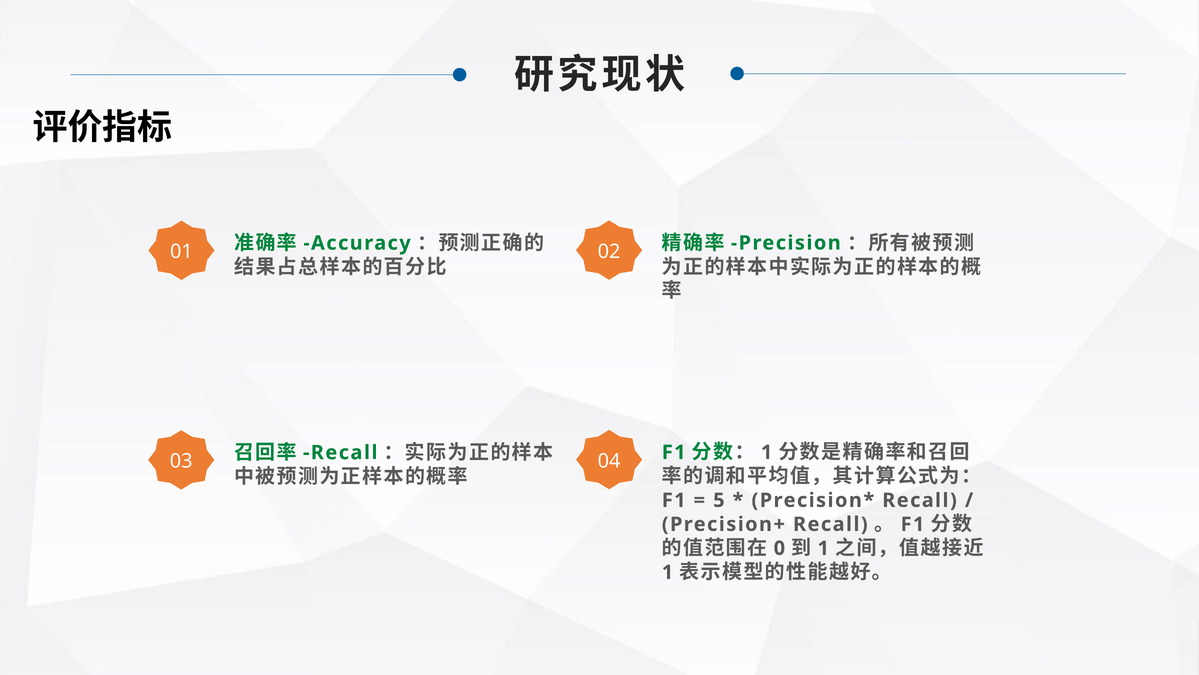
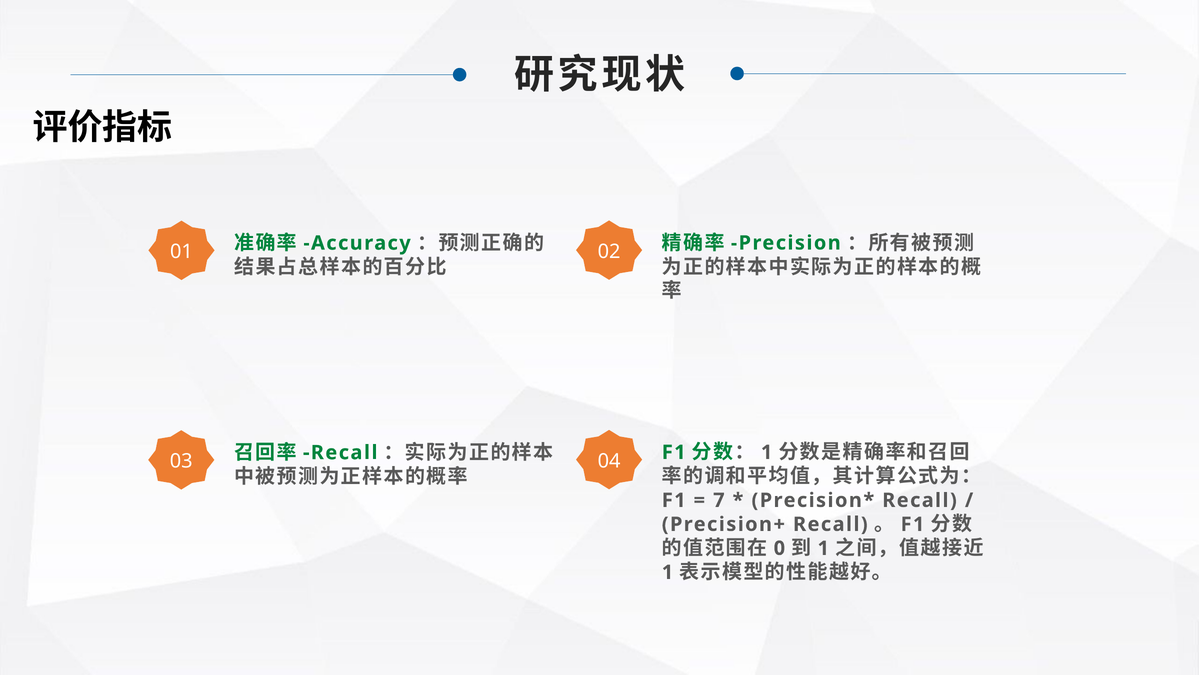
5: 5 -> 7 (719, 500)
